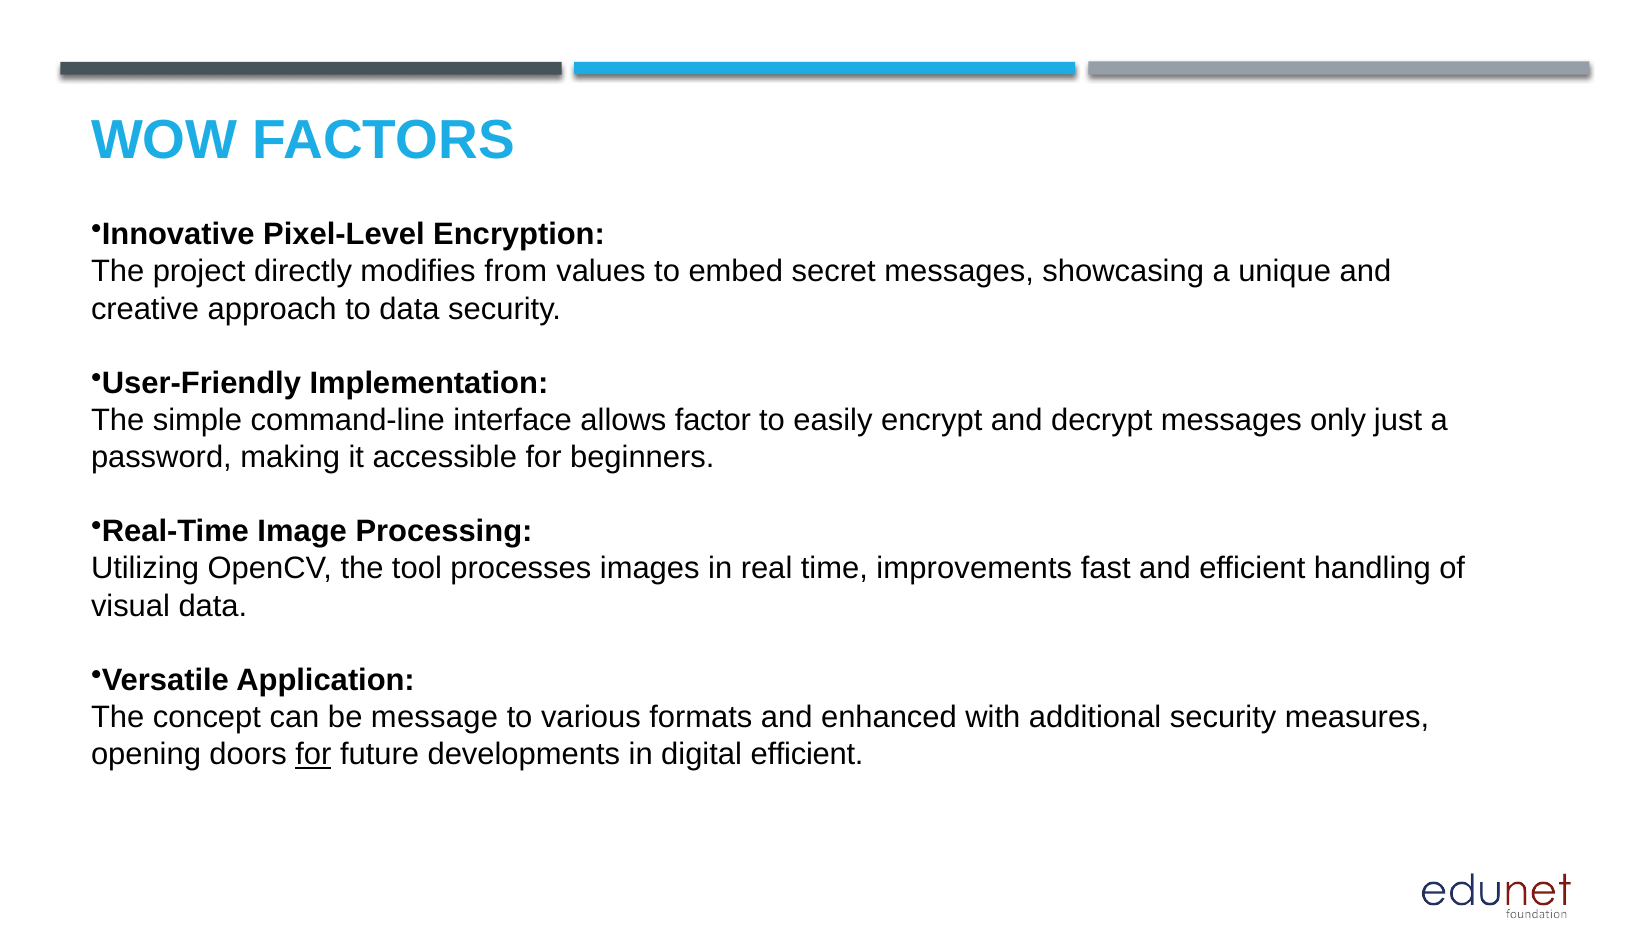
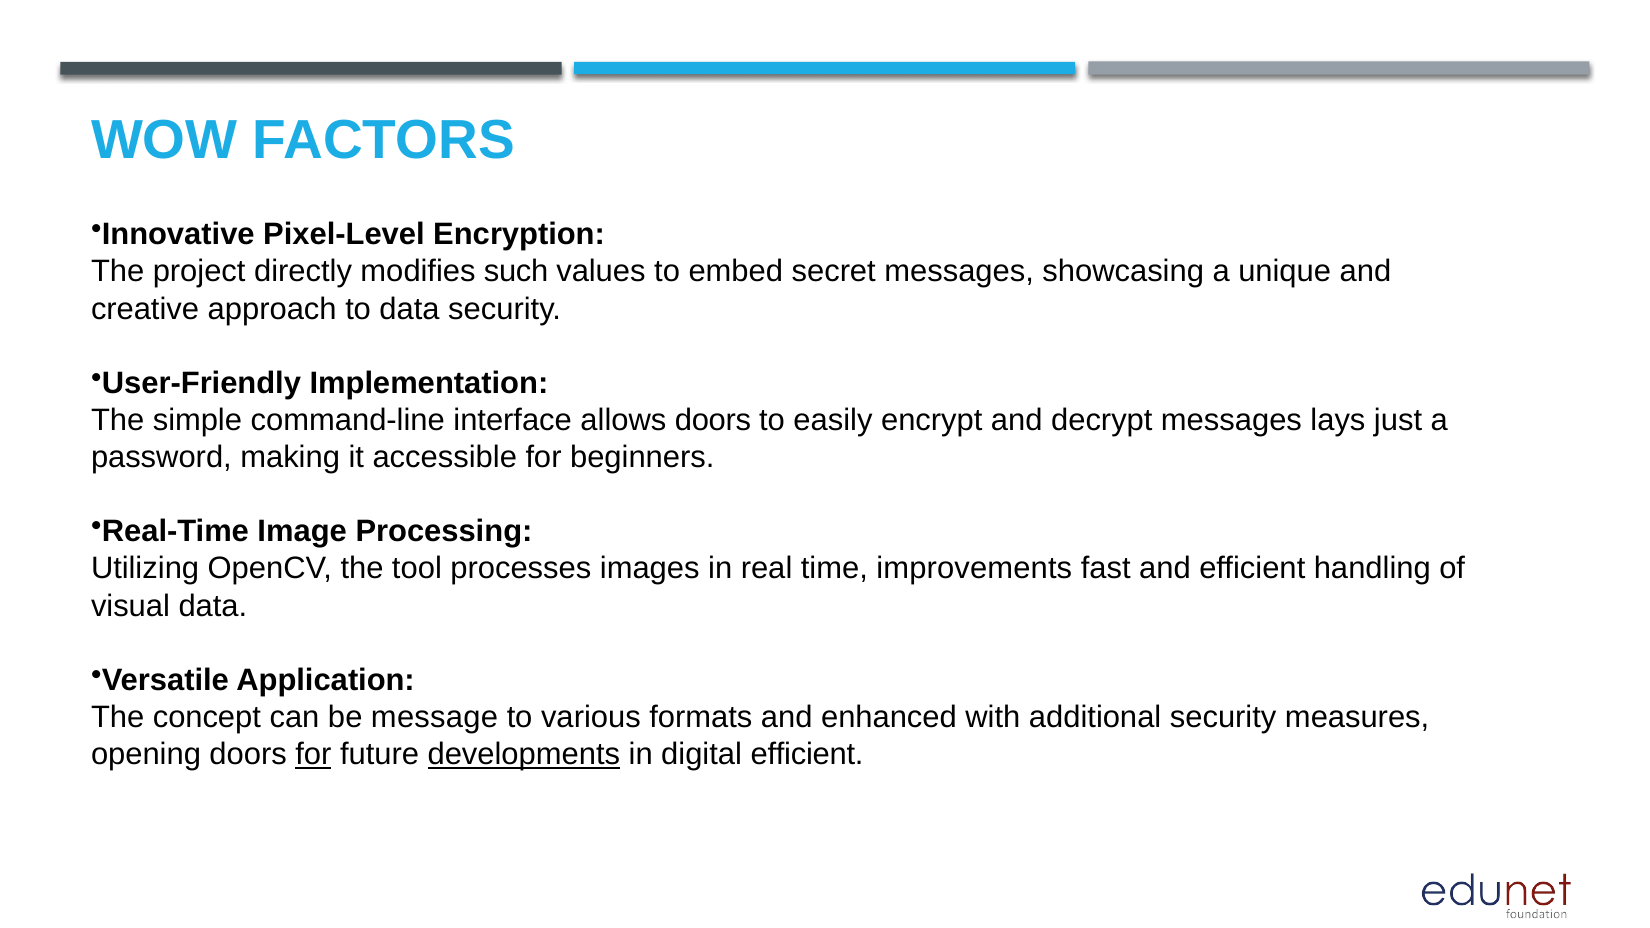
from: from -> such (516, 272)
allows factor: factor -> doors (713, 420)
only: only -> lays (1338, 420)
developments underline: none -> present (524, 754)
